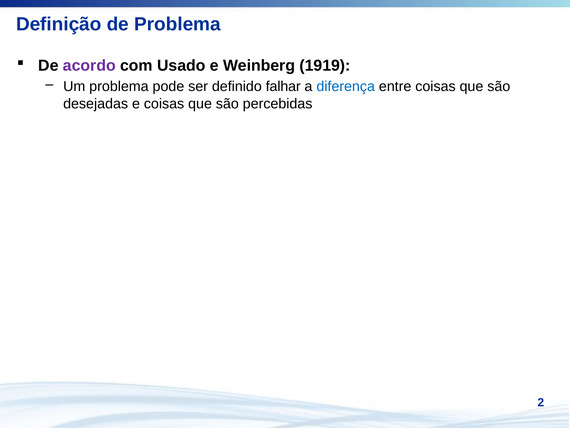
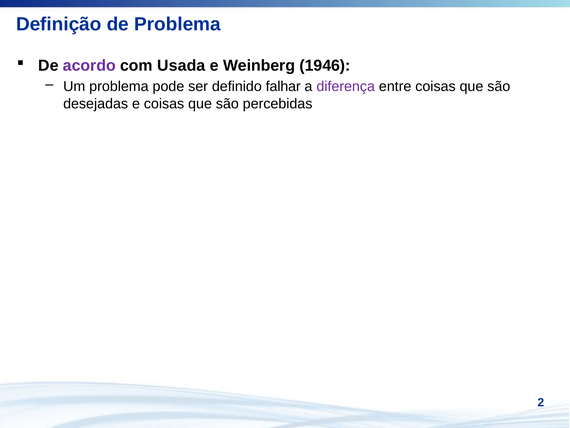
Usado: Usado -> Usada (181, 66)
1919: 1919 -> 1946 (325, 66)
diferença colour: blue -> purple (346, 86)
